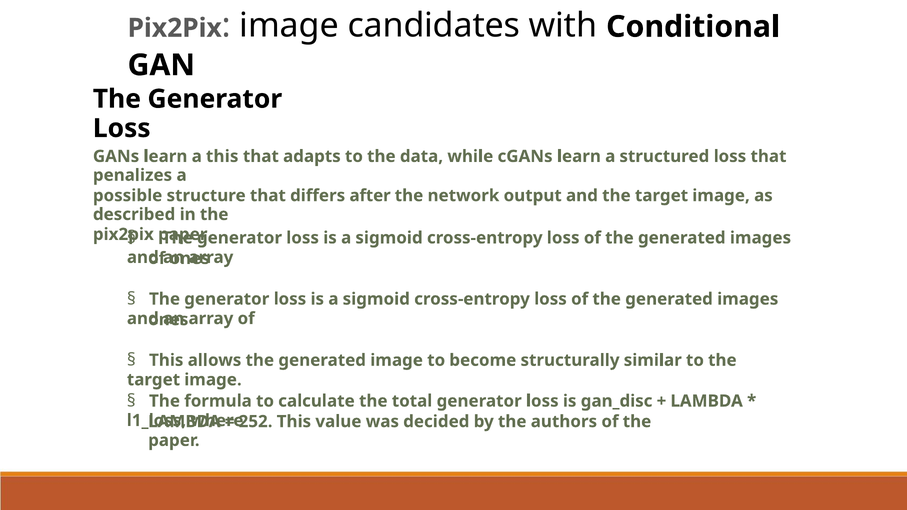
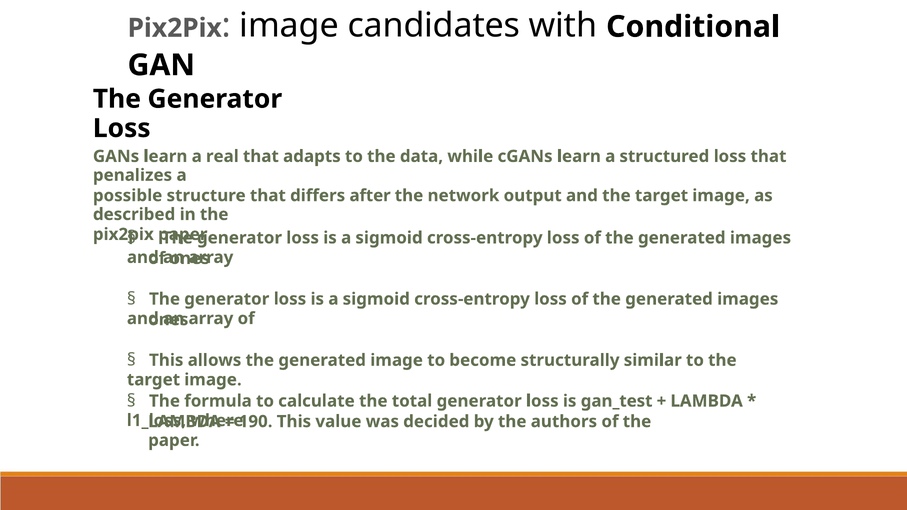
a this: this -> real (222, 156)
gan_disc: gan_disc -> gan_test (617, 401)
252: 252 -> 190 (256, 422)
